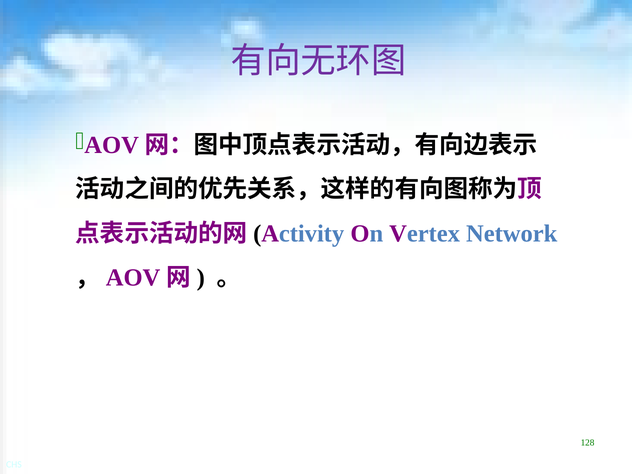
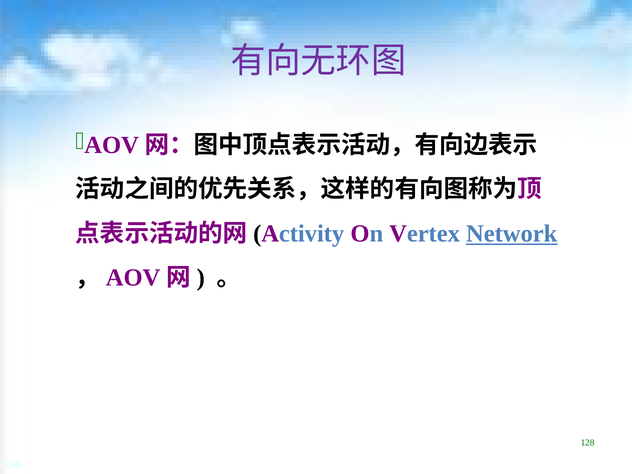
Network underline: none -> present (512, 234)
